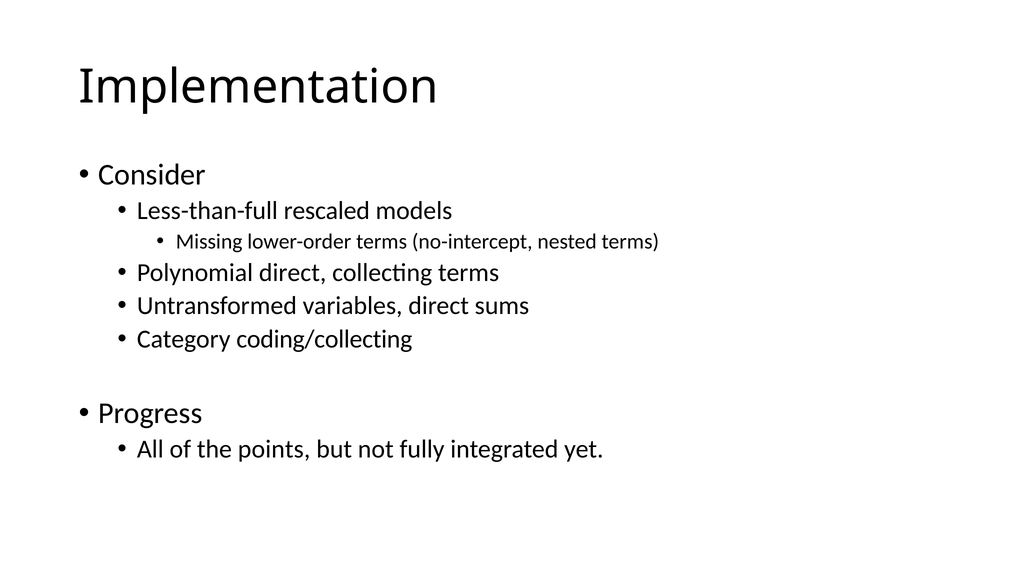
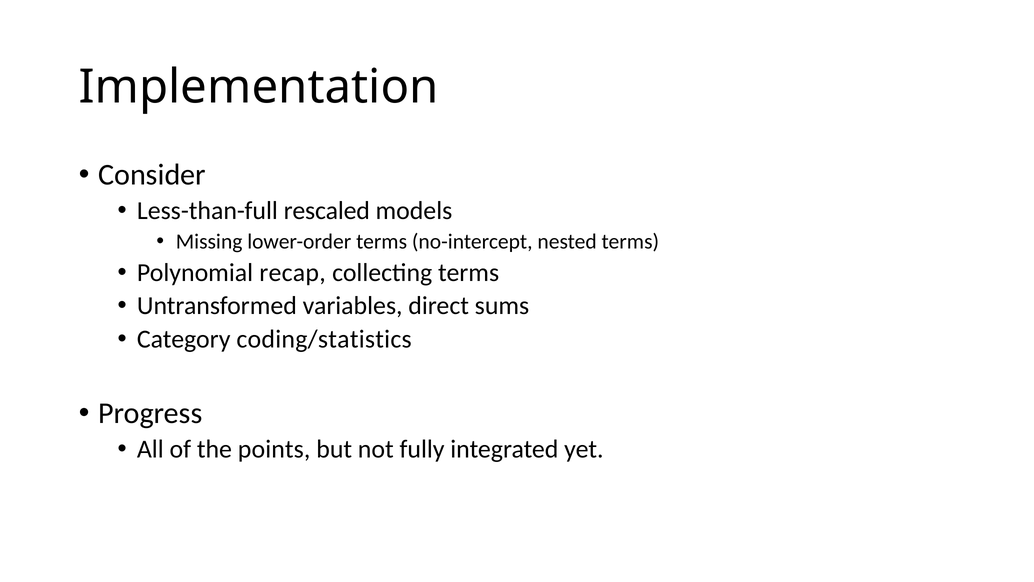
Polynomial direct: direct -> recap (293, 272)
coding/collecting: coding/collecting -> coding/statistics (324, 339)
